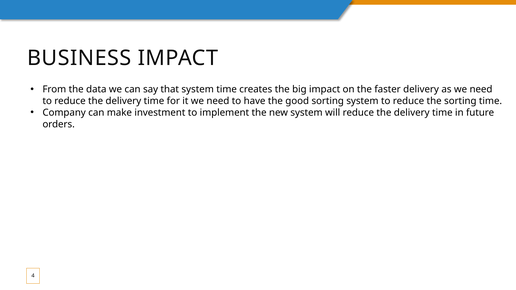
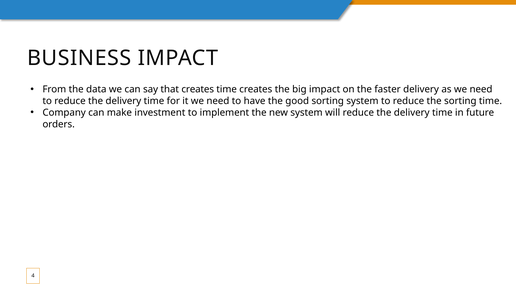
that system: system -> creates (198, 90)
